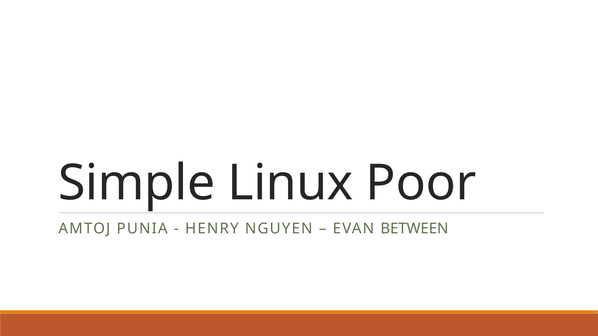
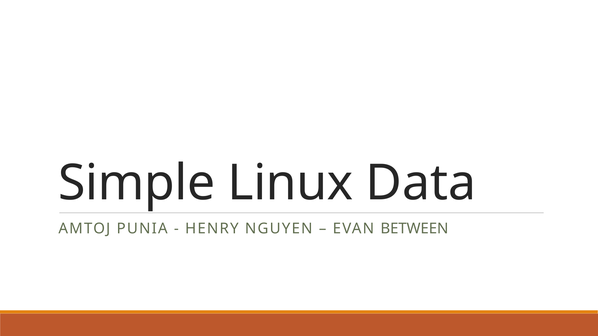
Poor: Poor -> Data (421, 183)
